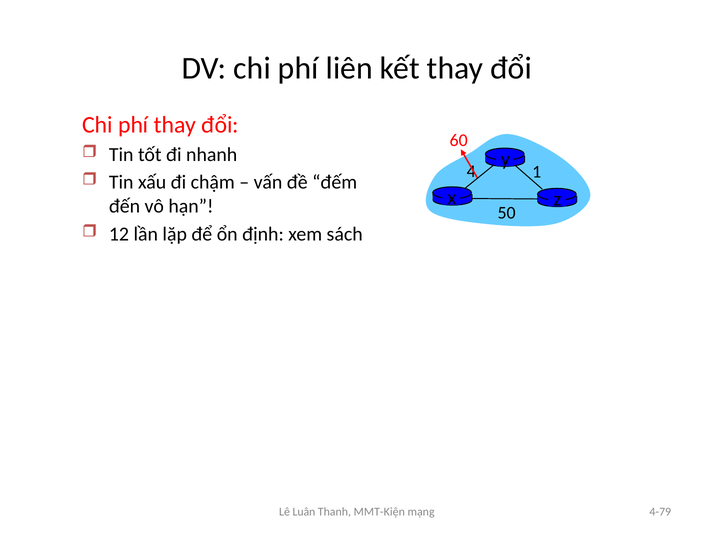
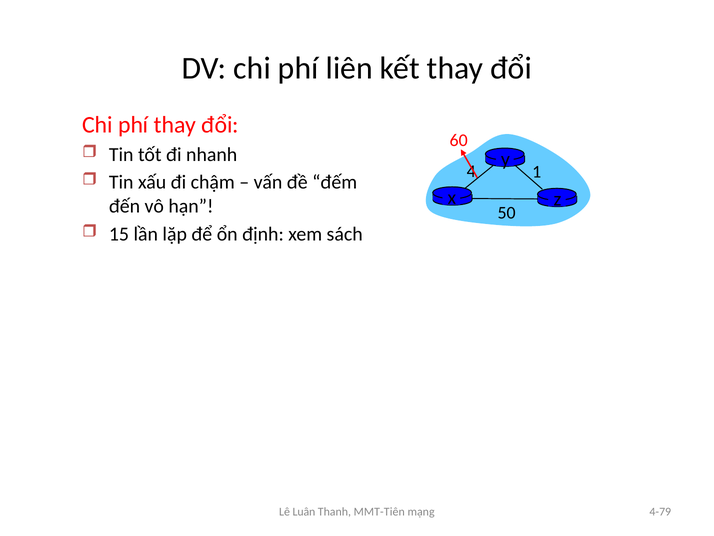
12: 12 -> 15 (119, 234)
MMT-Kiện: MMT-Kiện -> MMT-Tiên (379, 511)
